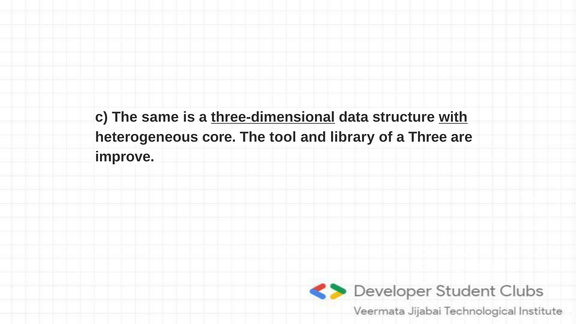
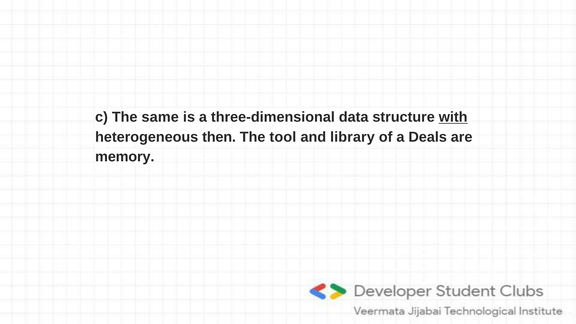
three-dimensional underline: present -> none (273, 117)
core: core -> then (219, 137)
Three: Three -> Deals (428, 137)
improve: improve -> memory (125, 157)
